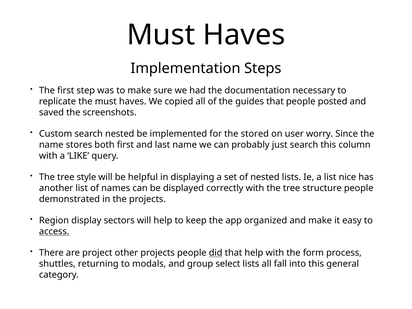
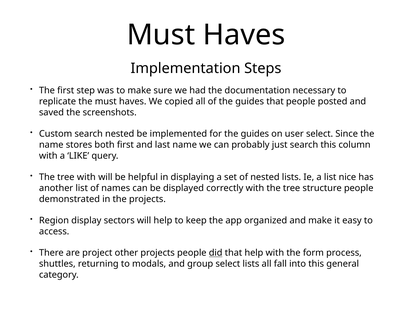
for the stored: stored -> guides (255, 134)
user worry: worry -> select (320, 134)
tree style: style -> with (86, 177)
access underline: present -> none (54, 232)
